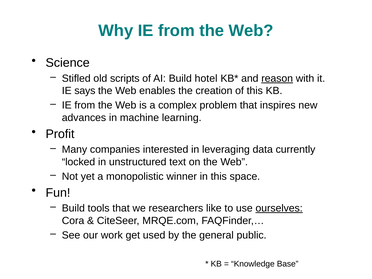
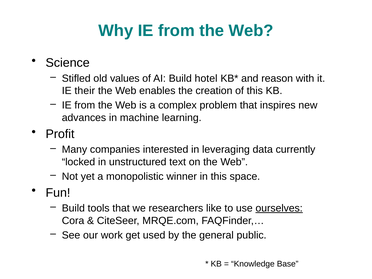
scripts: scripts -> values (125, 78)
reason underline: present -> none (277, 78)
says: says -> their (85, 91)
